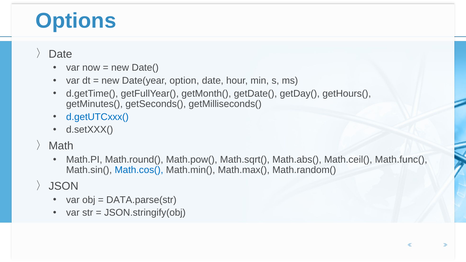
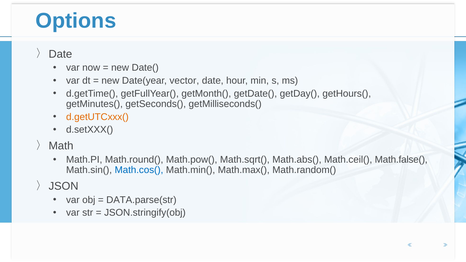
option: option -> vector (184, 81)
d.getUTCxxx( colour: blue -> orange (97, 117)
Math.func(: Math.func( -> Math.false( (401, 160)
